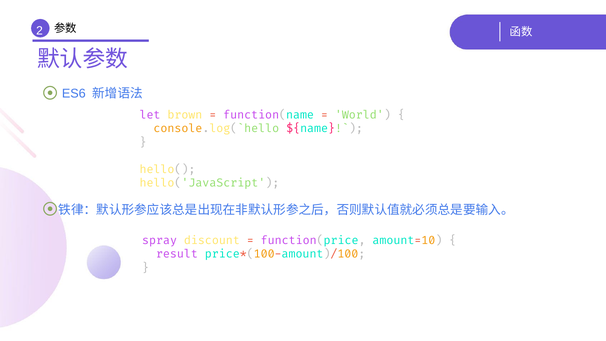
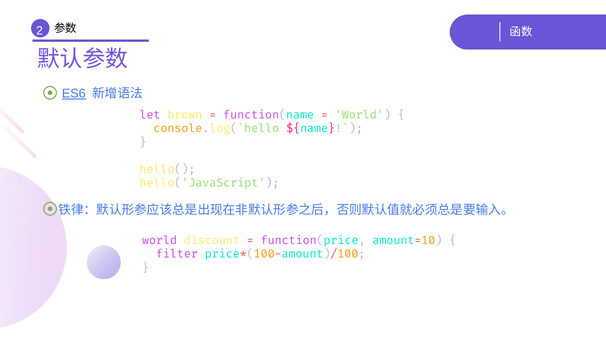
ES6 underline: none -> present (74, 94)
spray: spray -> world (160, 240)
result: result -> filter (177, 254)
